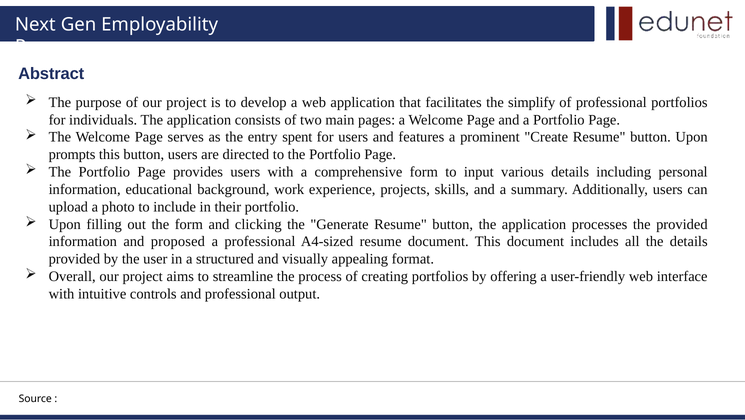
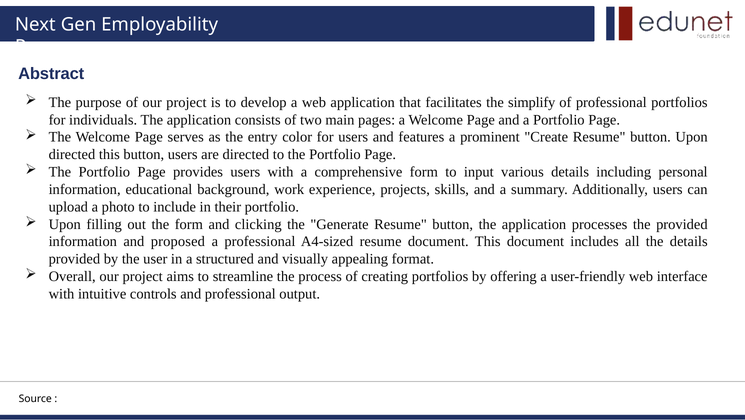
spent: spent -> color (297, 137)
prompts: prompts -> directed (72, 154)
